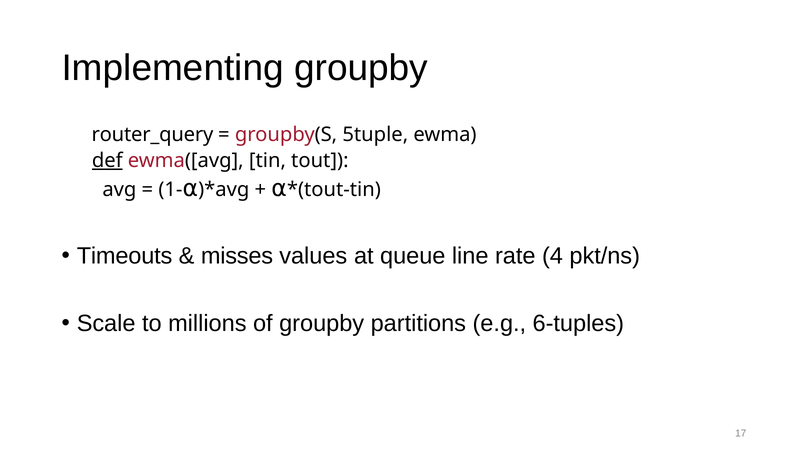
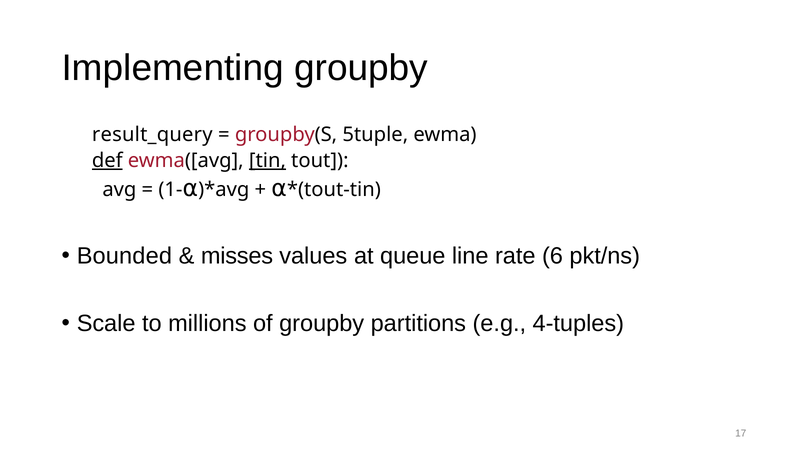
router_query: router_query -> result_query (152, 135)
tin underline: none -> present (267, 161)
Timeouts: Timeouts -> Bounded (124, 256)
4: 4 -> 6 (552, 256)
6-tuples: 6-tuples -> 4-tuples (578, 324)
